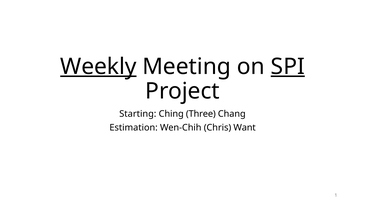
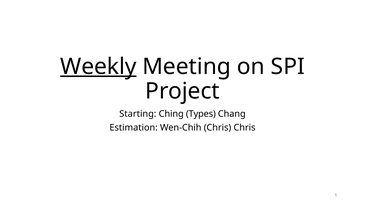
SPI underline: present -> none (288, 67)
Three: Three -> Types (201, 114)
Chris Want: Want -> Chris (245, 128)
